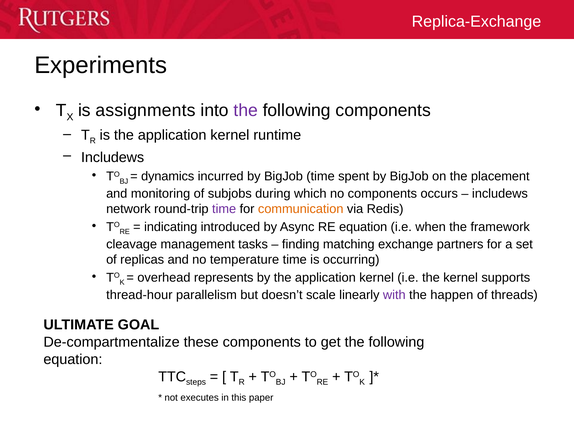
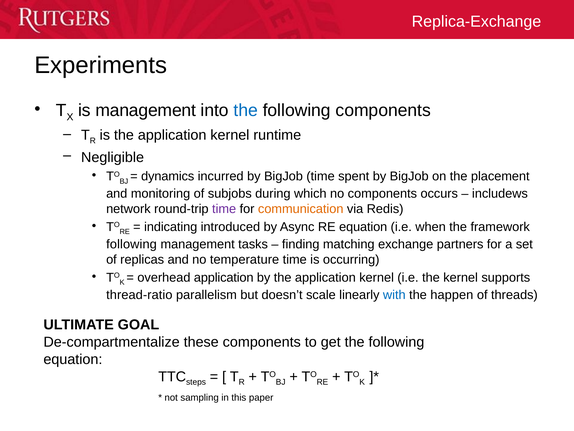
is assignments: assignments -> management (146, 110)
the colour: purple -> blue (246, 110)
Includews: Includews -> Negligible (113, 157)
cleavage: cleavage -> following (132, 244)
overhead represents: represents -> application (224, 277)
thread-hour: thread-hour -> thread-ratio (139, 295)
with colour: purple -> blue (394, 295)
executes: executes -> sampling (200, 397)
